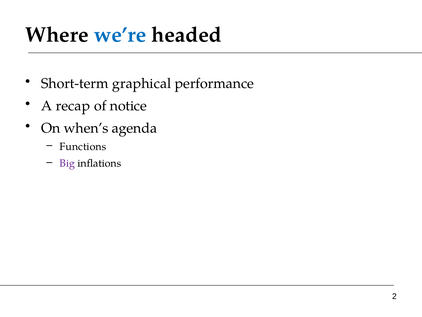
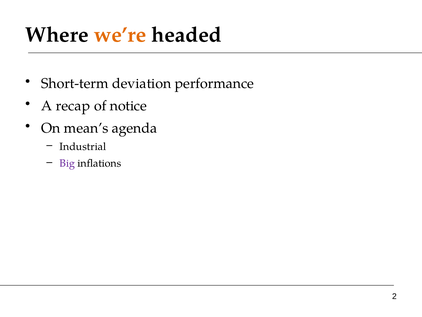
we’re colour: blue -> orange (120, 35)
graphical: graphical -> deviation (142, 83)
when’s: when’s -> mean’s (86, 128)
Functions: Functions -> Industrial (83, 146)
